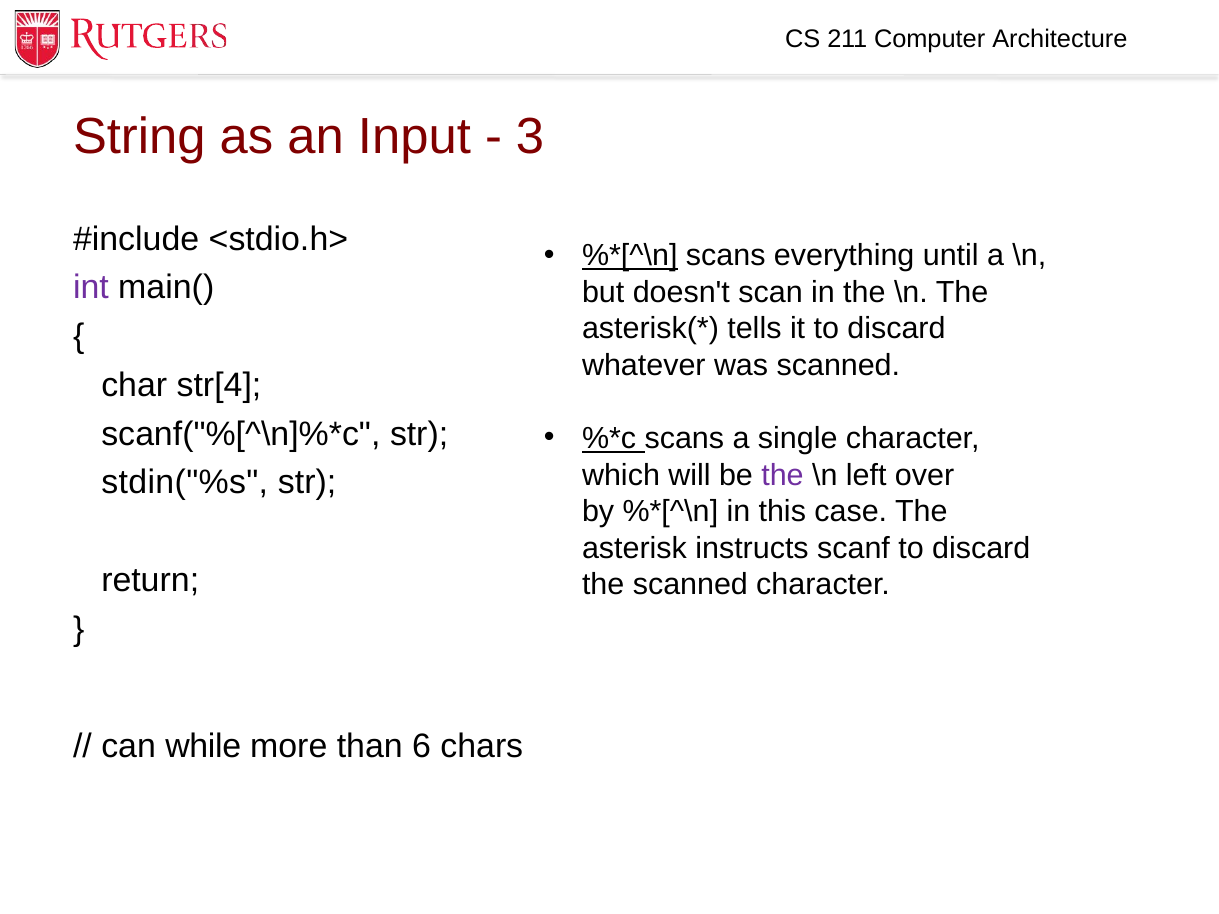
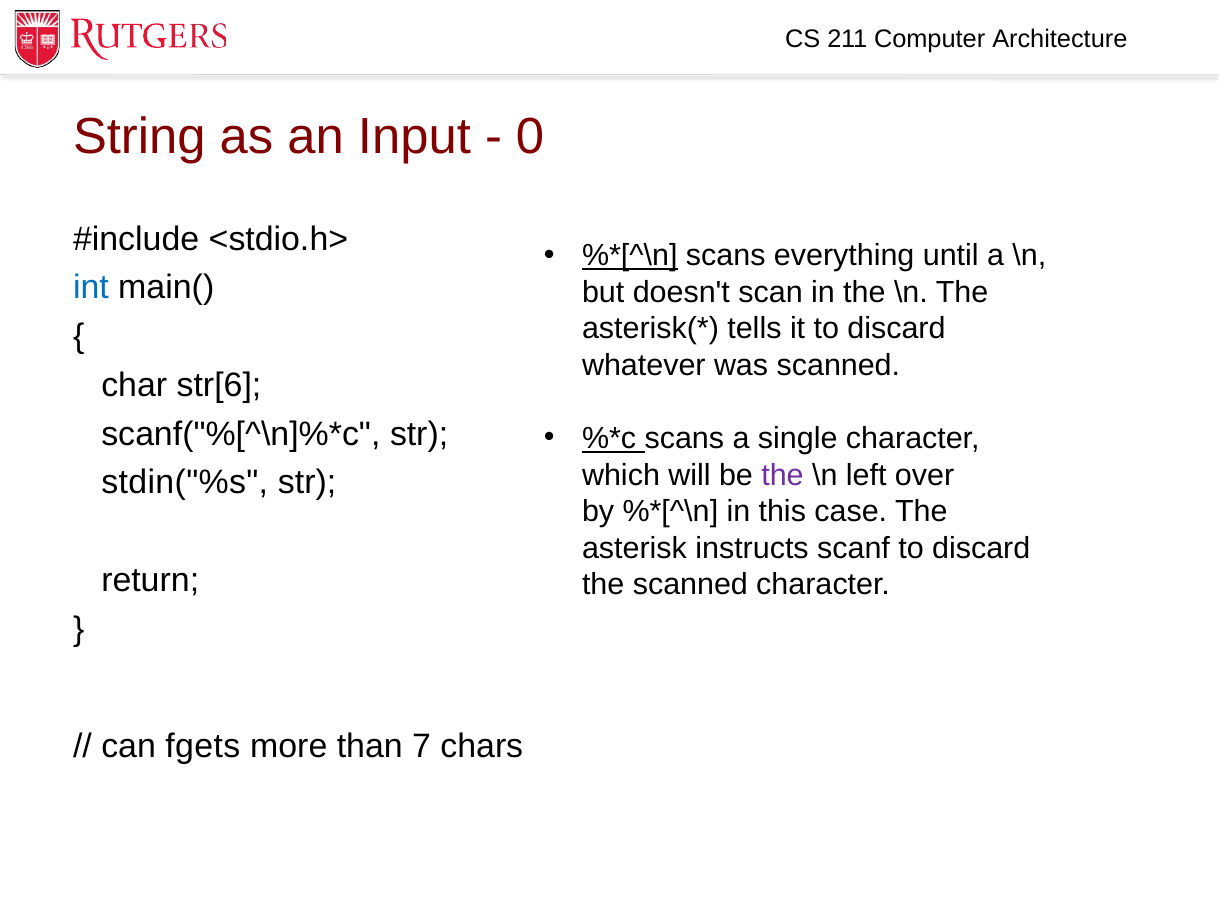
3: 3 -> 0 (530, 137)
int colour: purple -> blue (91, 288)
str[4: str[4 -> str[6 (219, 385)
while: while -> fgets (203, 746)
6: 6 -> 7 (421, 746)
